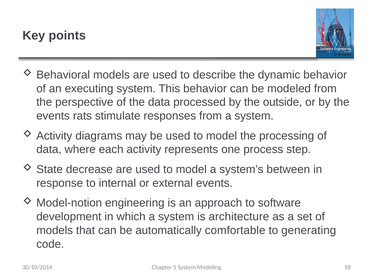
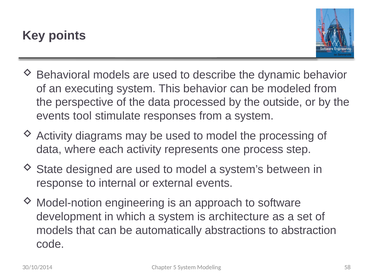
rats: rats -> tool (82, 116)
decrease: decrease -> designed (89, 169)
comfortable: comfortable -> abstractions (235, 230)
generating: generating -> abstraction (309, 230)
